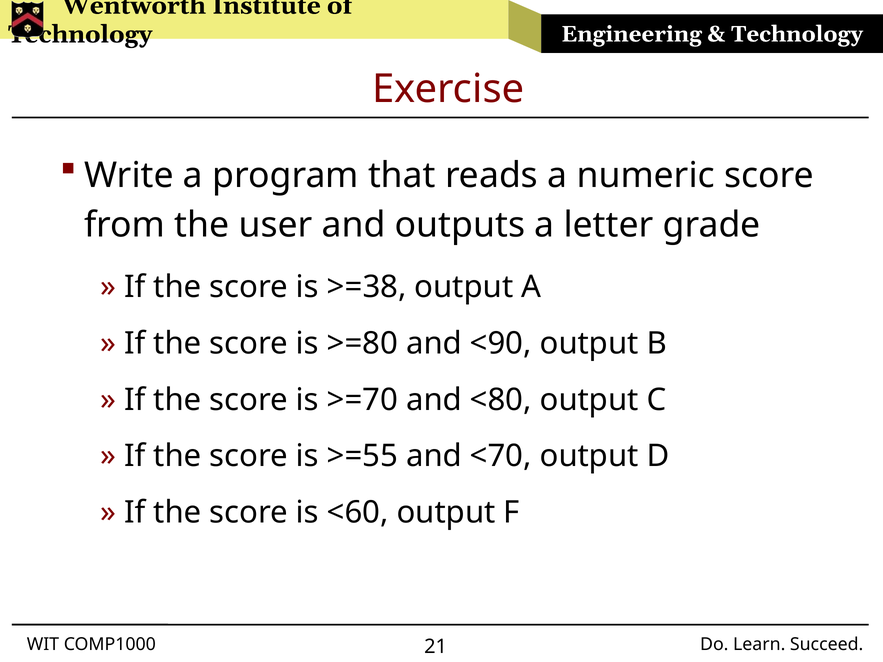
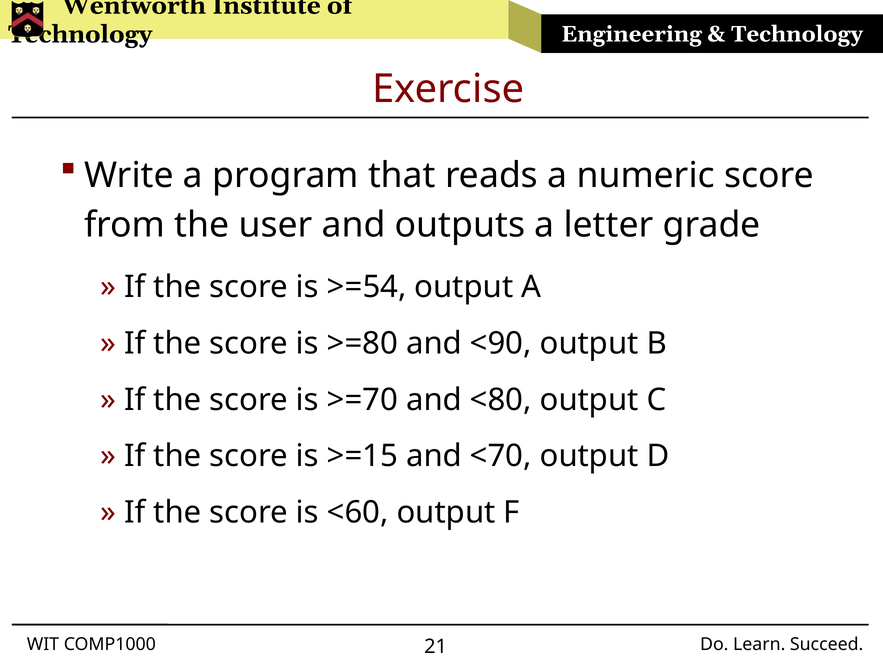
>=38: >=38 -> >=54 (367, 287)
>=55: >=55 -> >=15 (363, 456)
